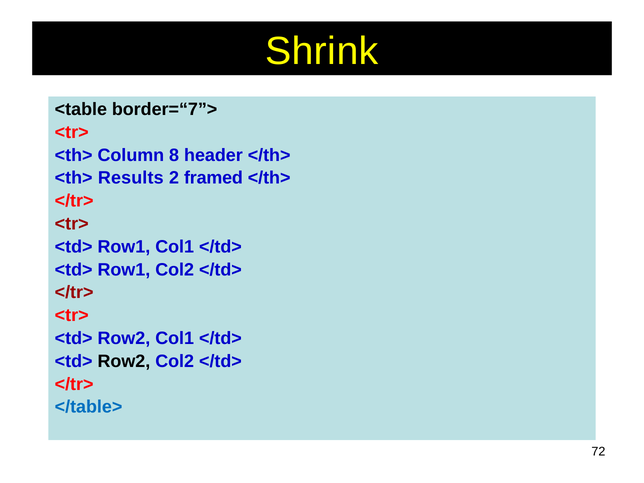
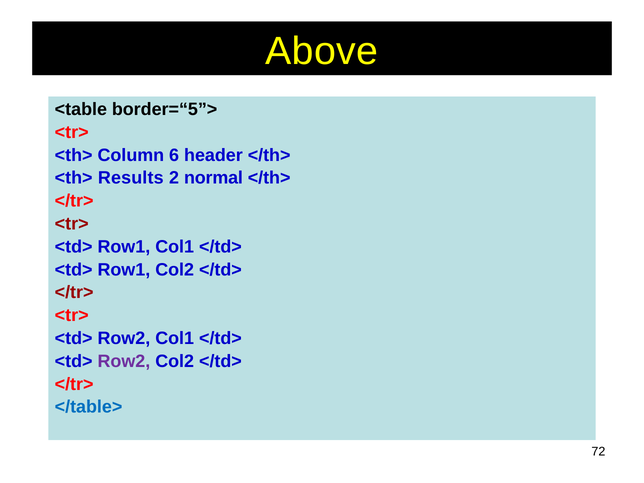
Shrink: Shrink -> Above (322, 51)
border=“7”>: border=“7”> -> border=“5”> (165, 109)
8: 8 -> 6 (174, 155)
framed: framed -> normal (213, 178)
Row2 colour: black -> purple (124, 361)
